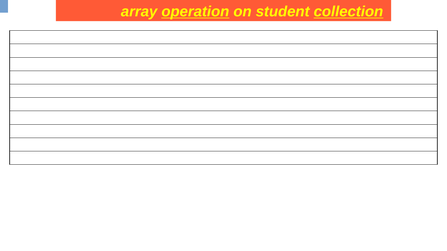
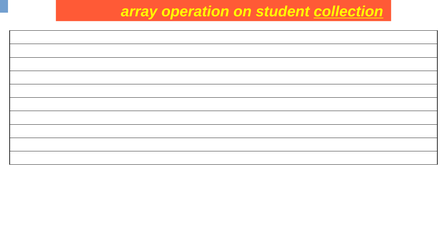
operation underline: present -> none (195, 12)
